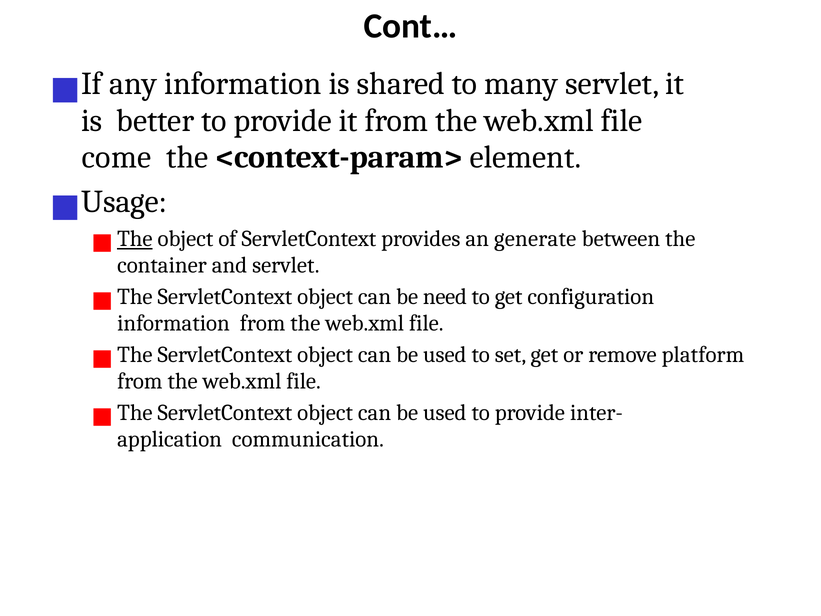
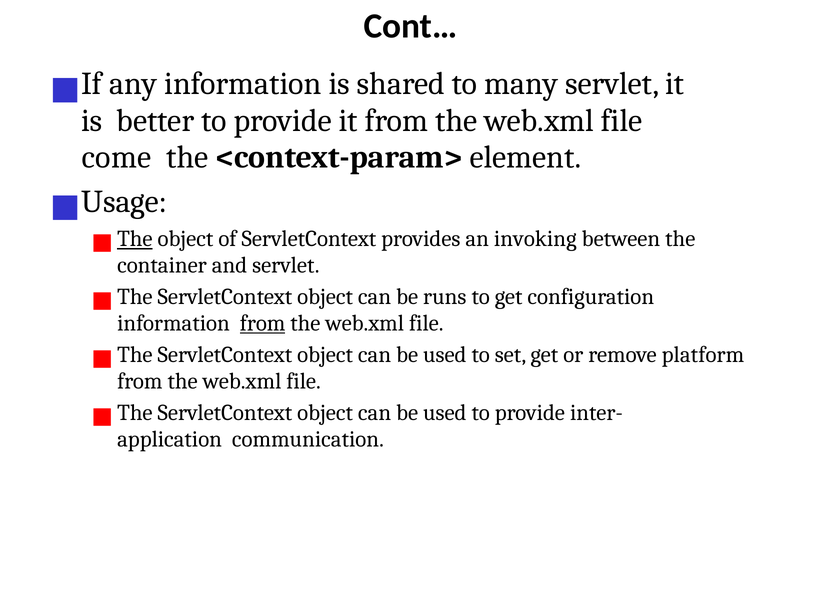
generate: generate -> invoking (535, 239)
need: need -> runs (445, 297)
from underline: none -> present (263, 323)
